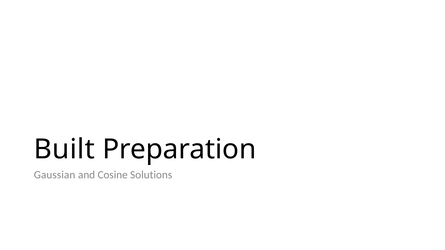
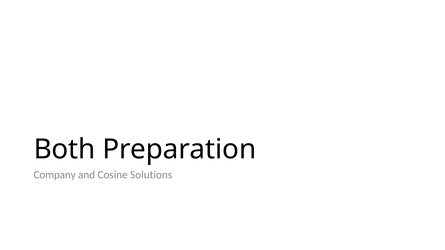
Built: Built -> Both (65, 150)
Gaussian: Gaussian -> Company (55, 175)
